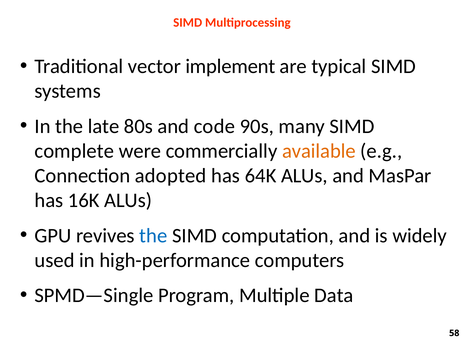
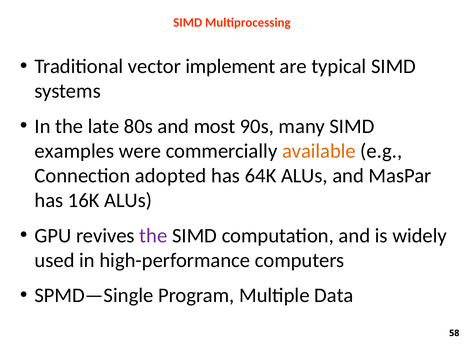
code: code -> most (215, 126)
complete: complete -> examples (74, 151)
the colour: blue -> purple (153, 236)
